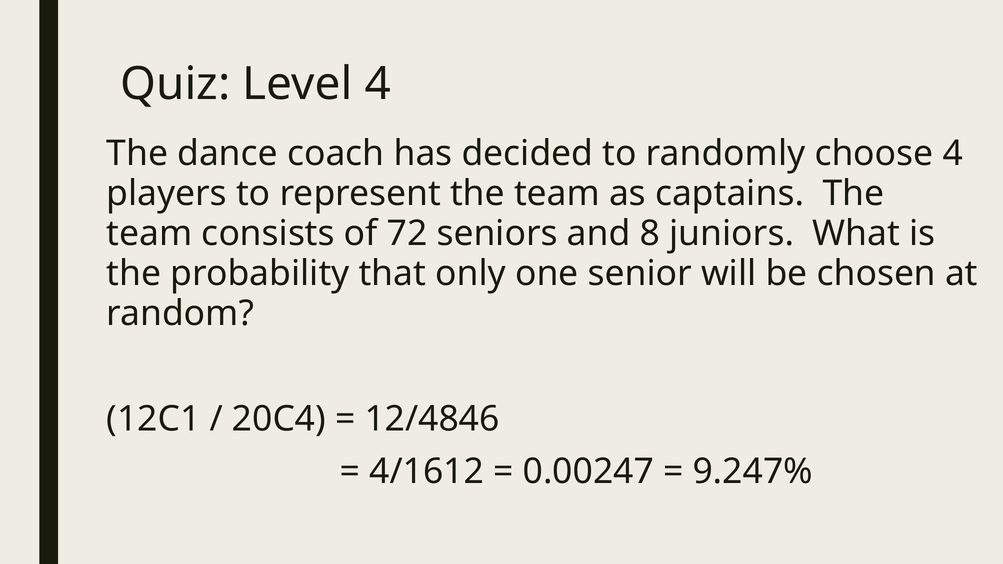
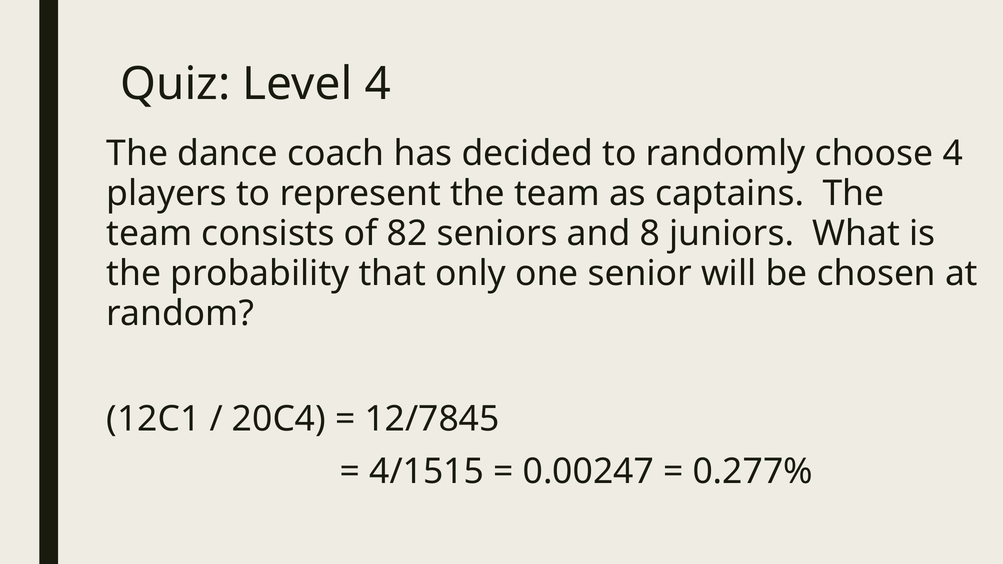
72: 72 -> 82 (407, 234)
12/4846: 12/4846 -> 12/7845 (432, 419)
4/1612: 4/1612 -> 4/1515 (427, 472)
9.247%: 9.247% -> 0.277% (753, 472)
